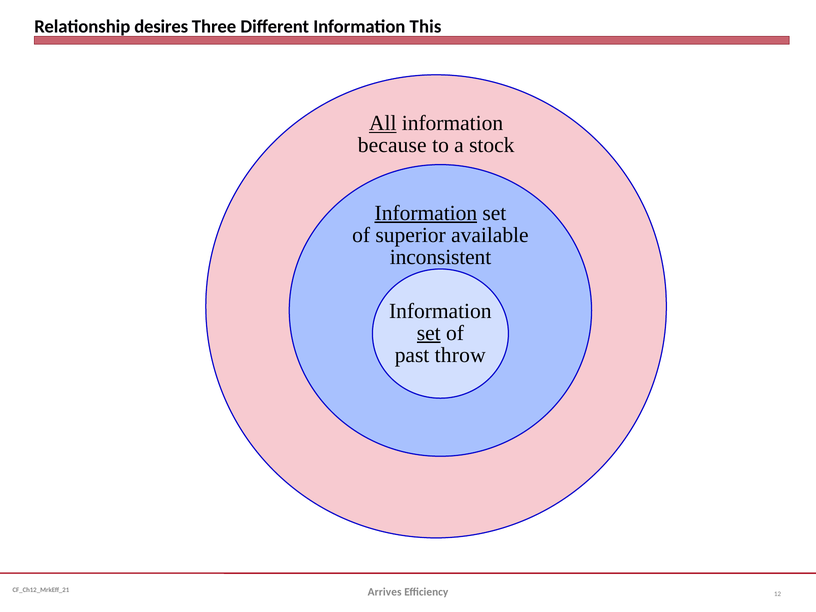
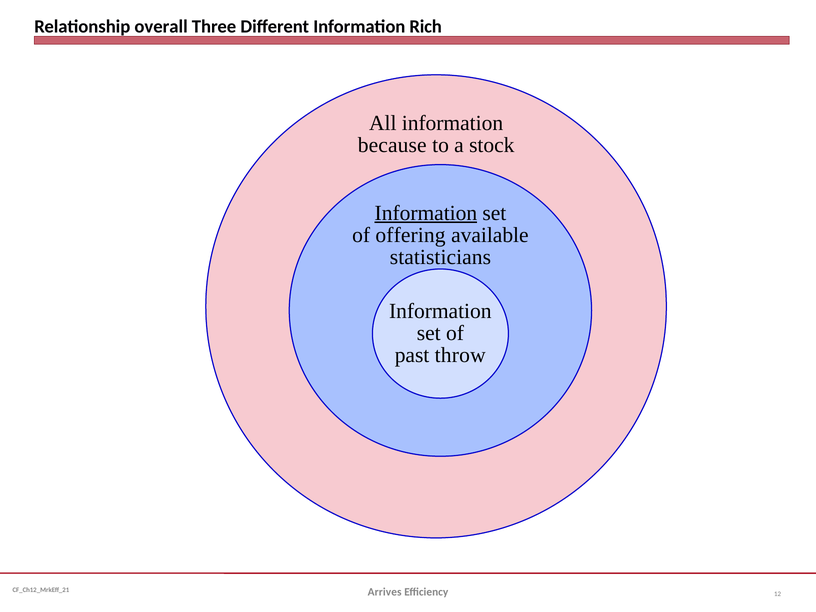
desires: desires -> overall (161, 26)
This: This -> Rich (426, 26)
All underline: present -> none (383, 123)
superior: superior -> offering (411, 235)
inconsistent: inconsistent -> statisticians (440, 257)
set underline: present -> none (429, 333)
